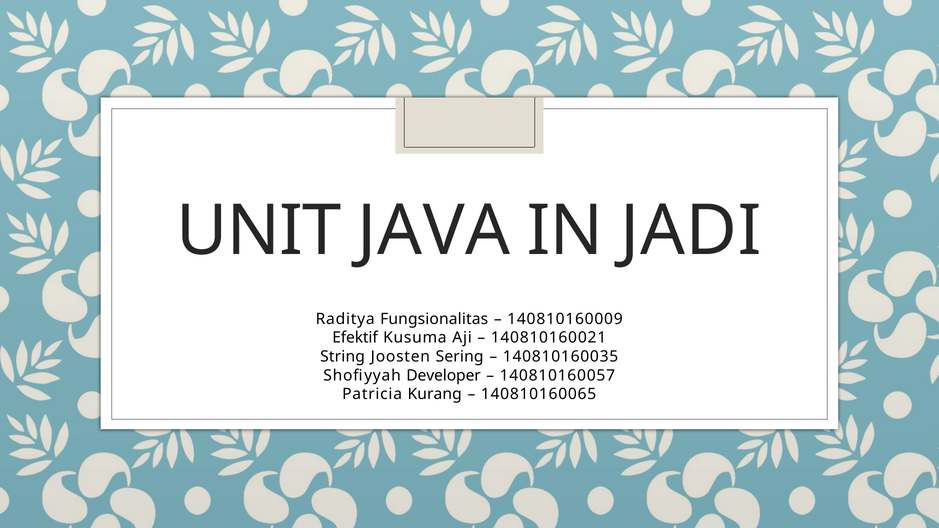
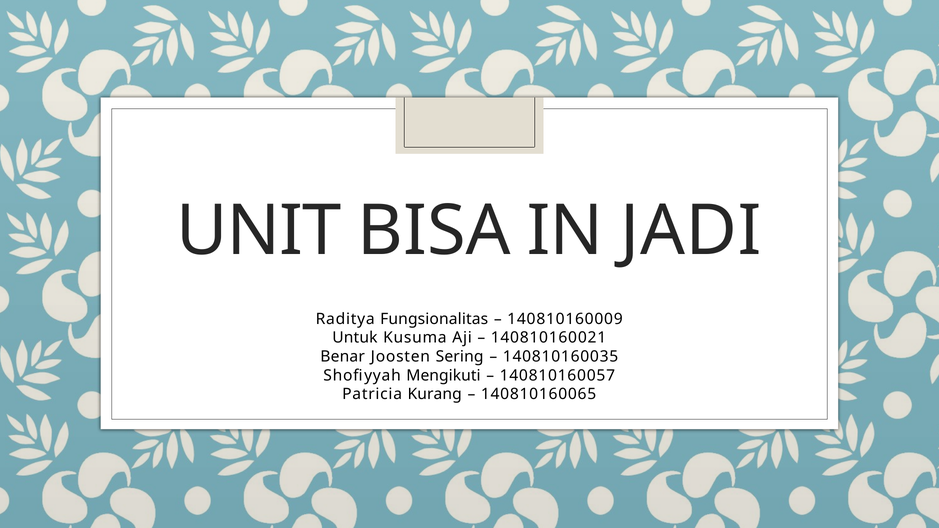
JAVA: JAVA -> BISA (434, 231)
Efektif: Efektif -> Untuk (355, 338)
String: String -> Benar (343, 357)
Developer: Developer -> Mengikuti (443, 375)
